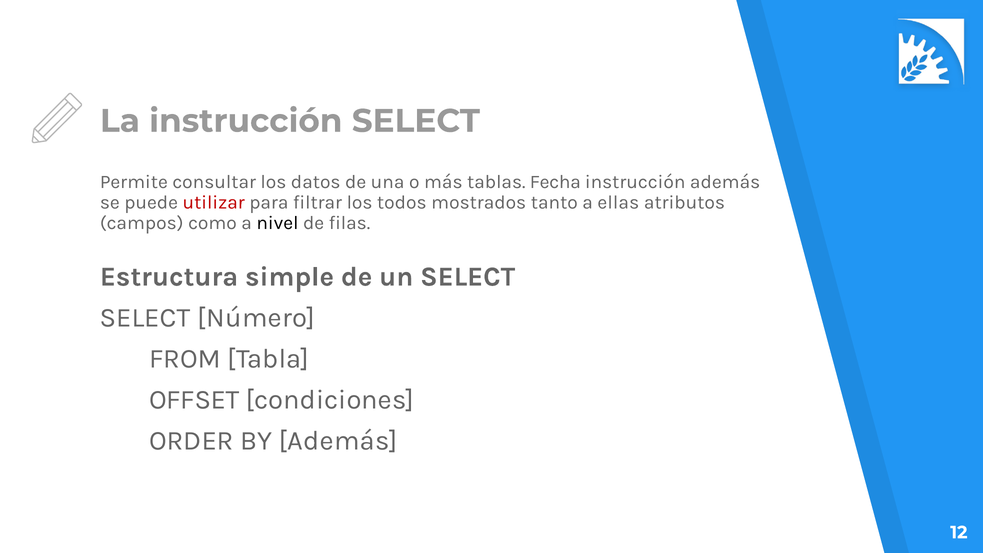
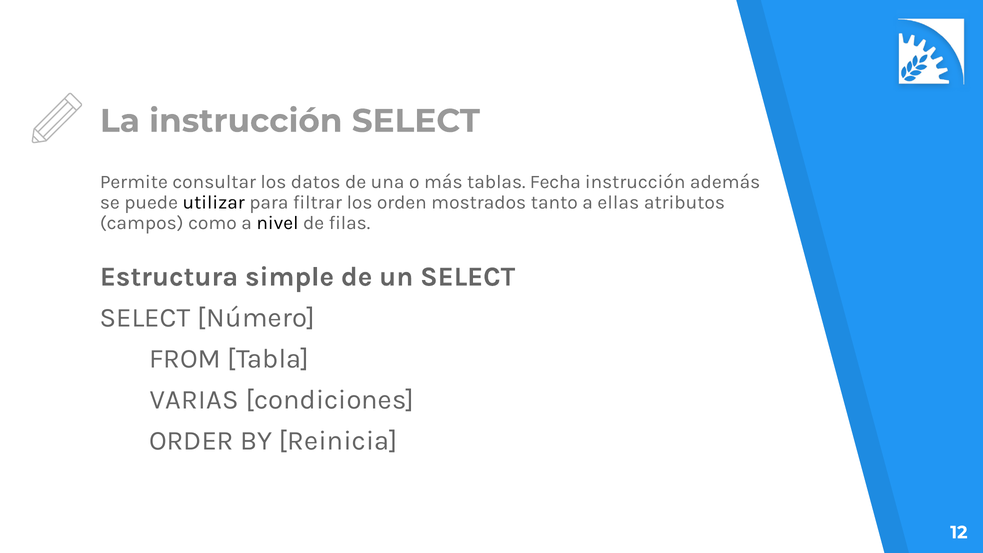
utilizar colour: red -> black (214, 202)
todos: todos -> orden (402, 202)
OFFSET: OFFSET -> VARIAS (194, 399)
BY Además: Además -> Reinicia (338, 440)
